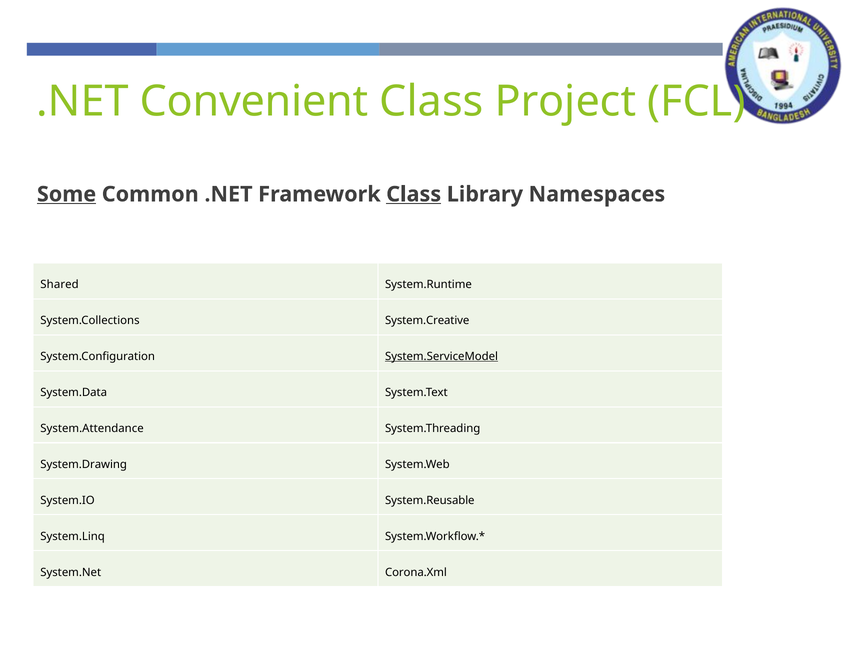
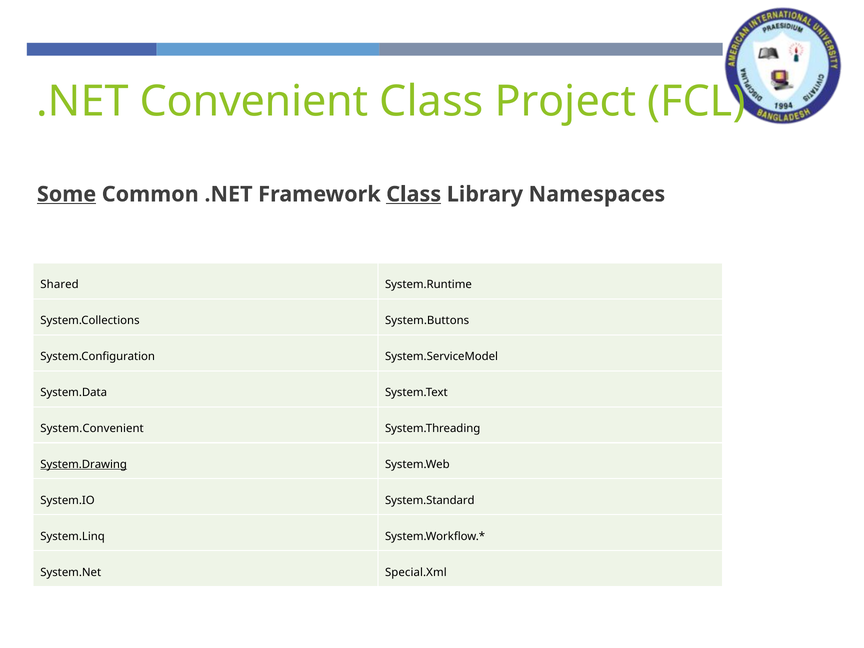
System.Creative: System.Creative -> System.Buttons (427, 321)
System.ServiceModel underline: present -> none (442, 356)
System.Attendance: System.Attendance -> System.Convenient (92, 428)
System.Drawing underline: none -> present (84, 464)
System.Reusable: System.Reusable -> System.Standard (430, 500)
Corona.Xml: Corona.Xml -> Special.Xml (416, 572)
